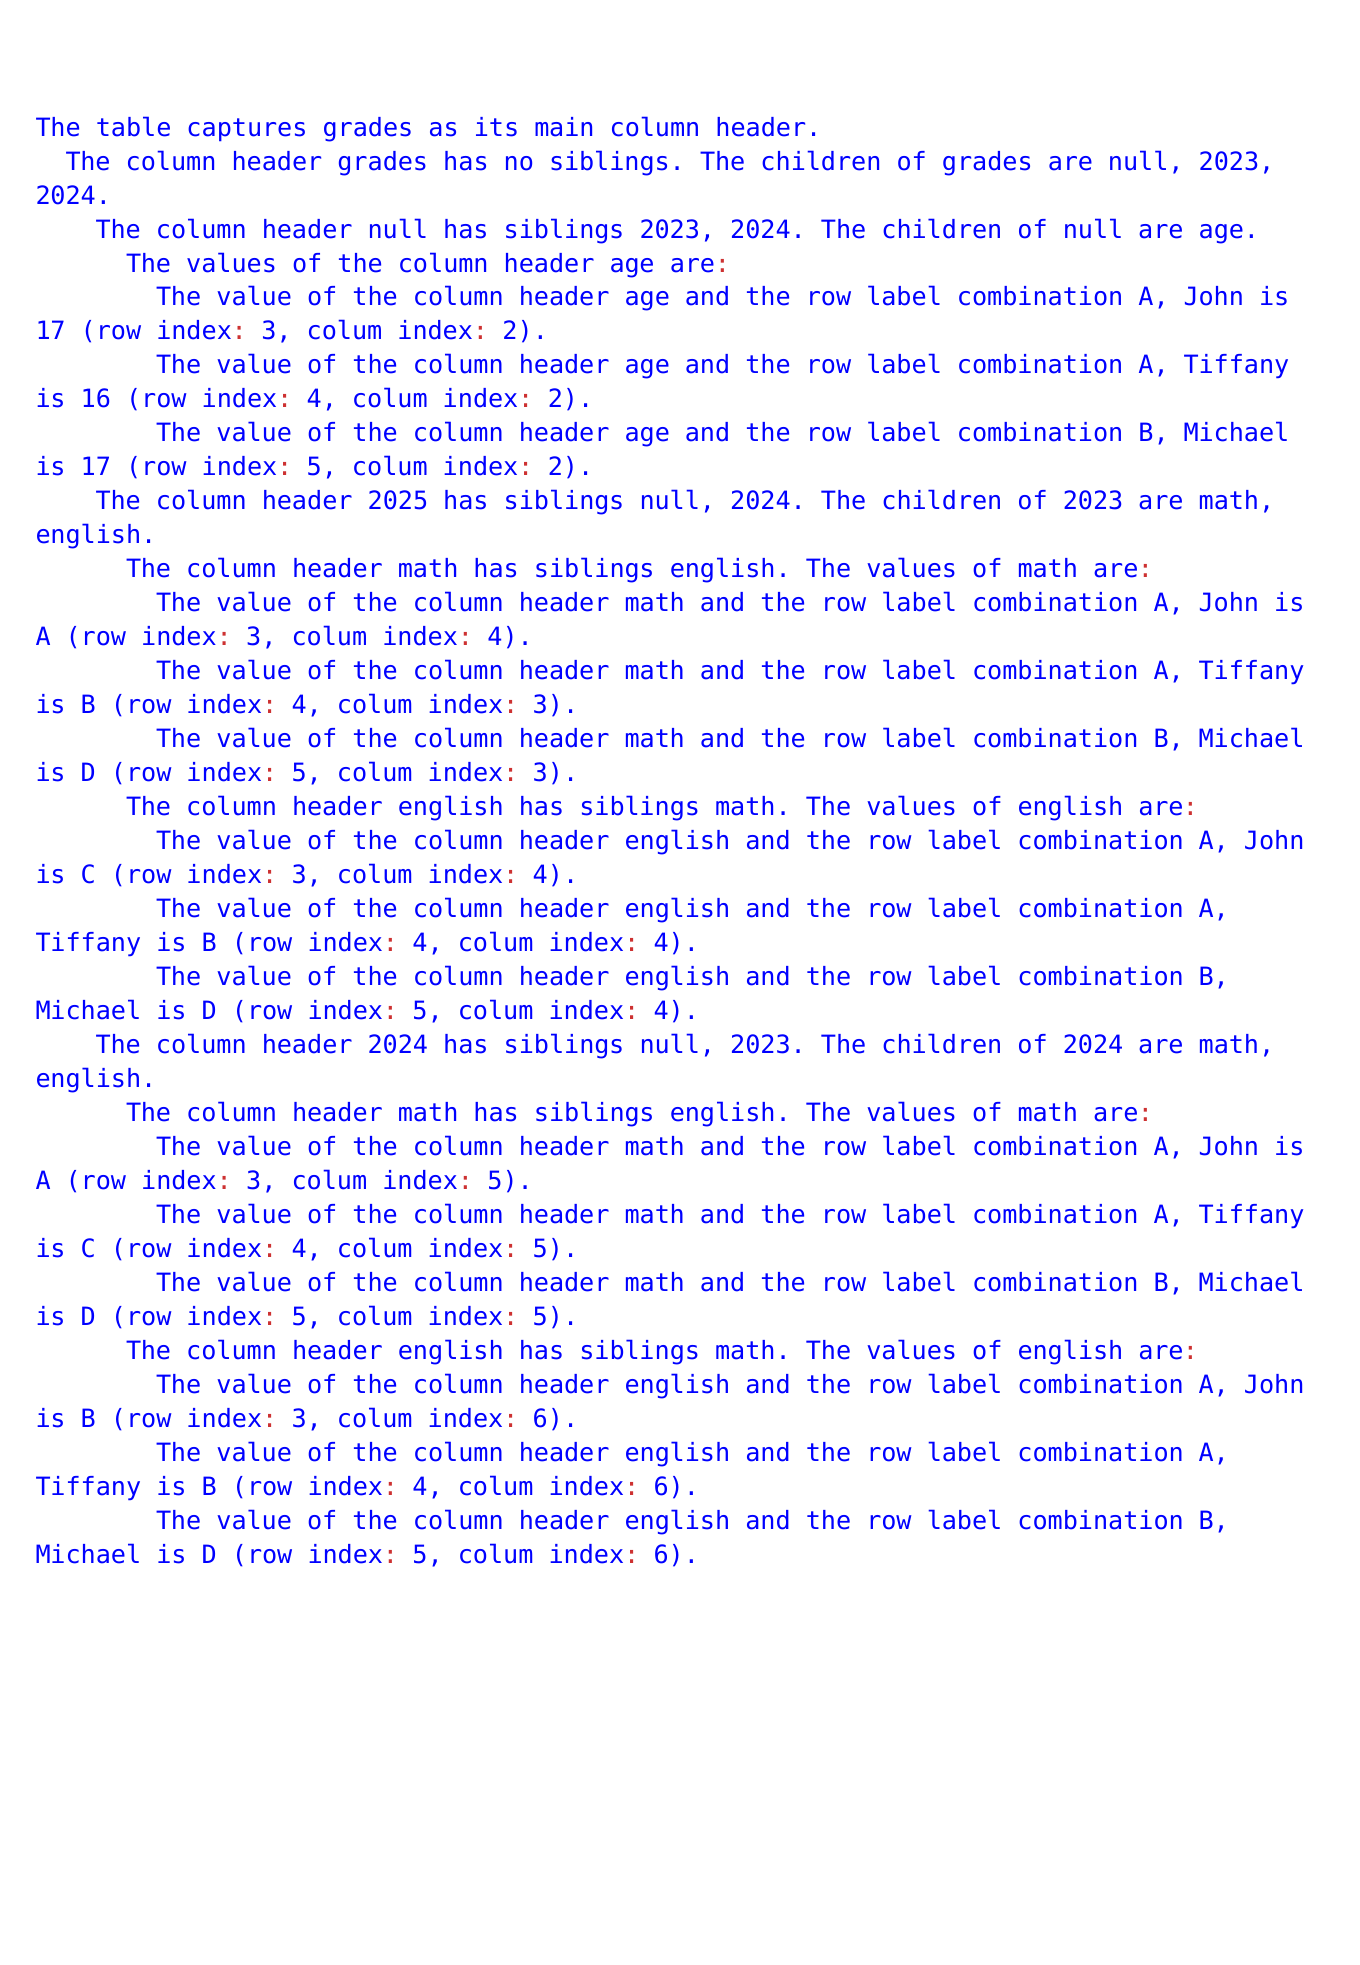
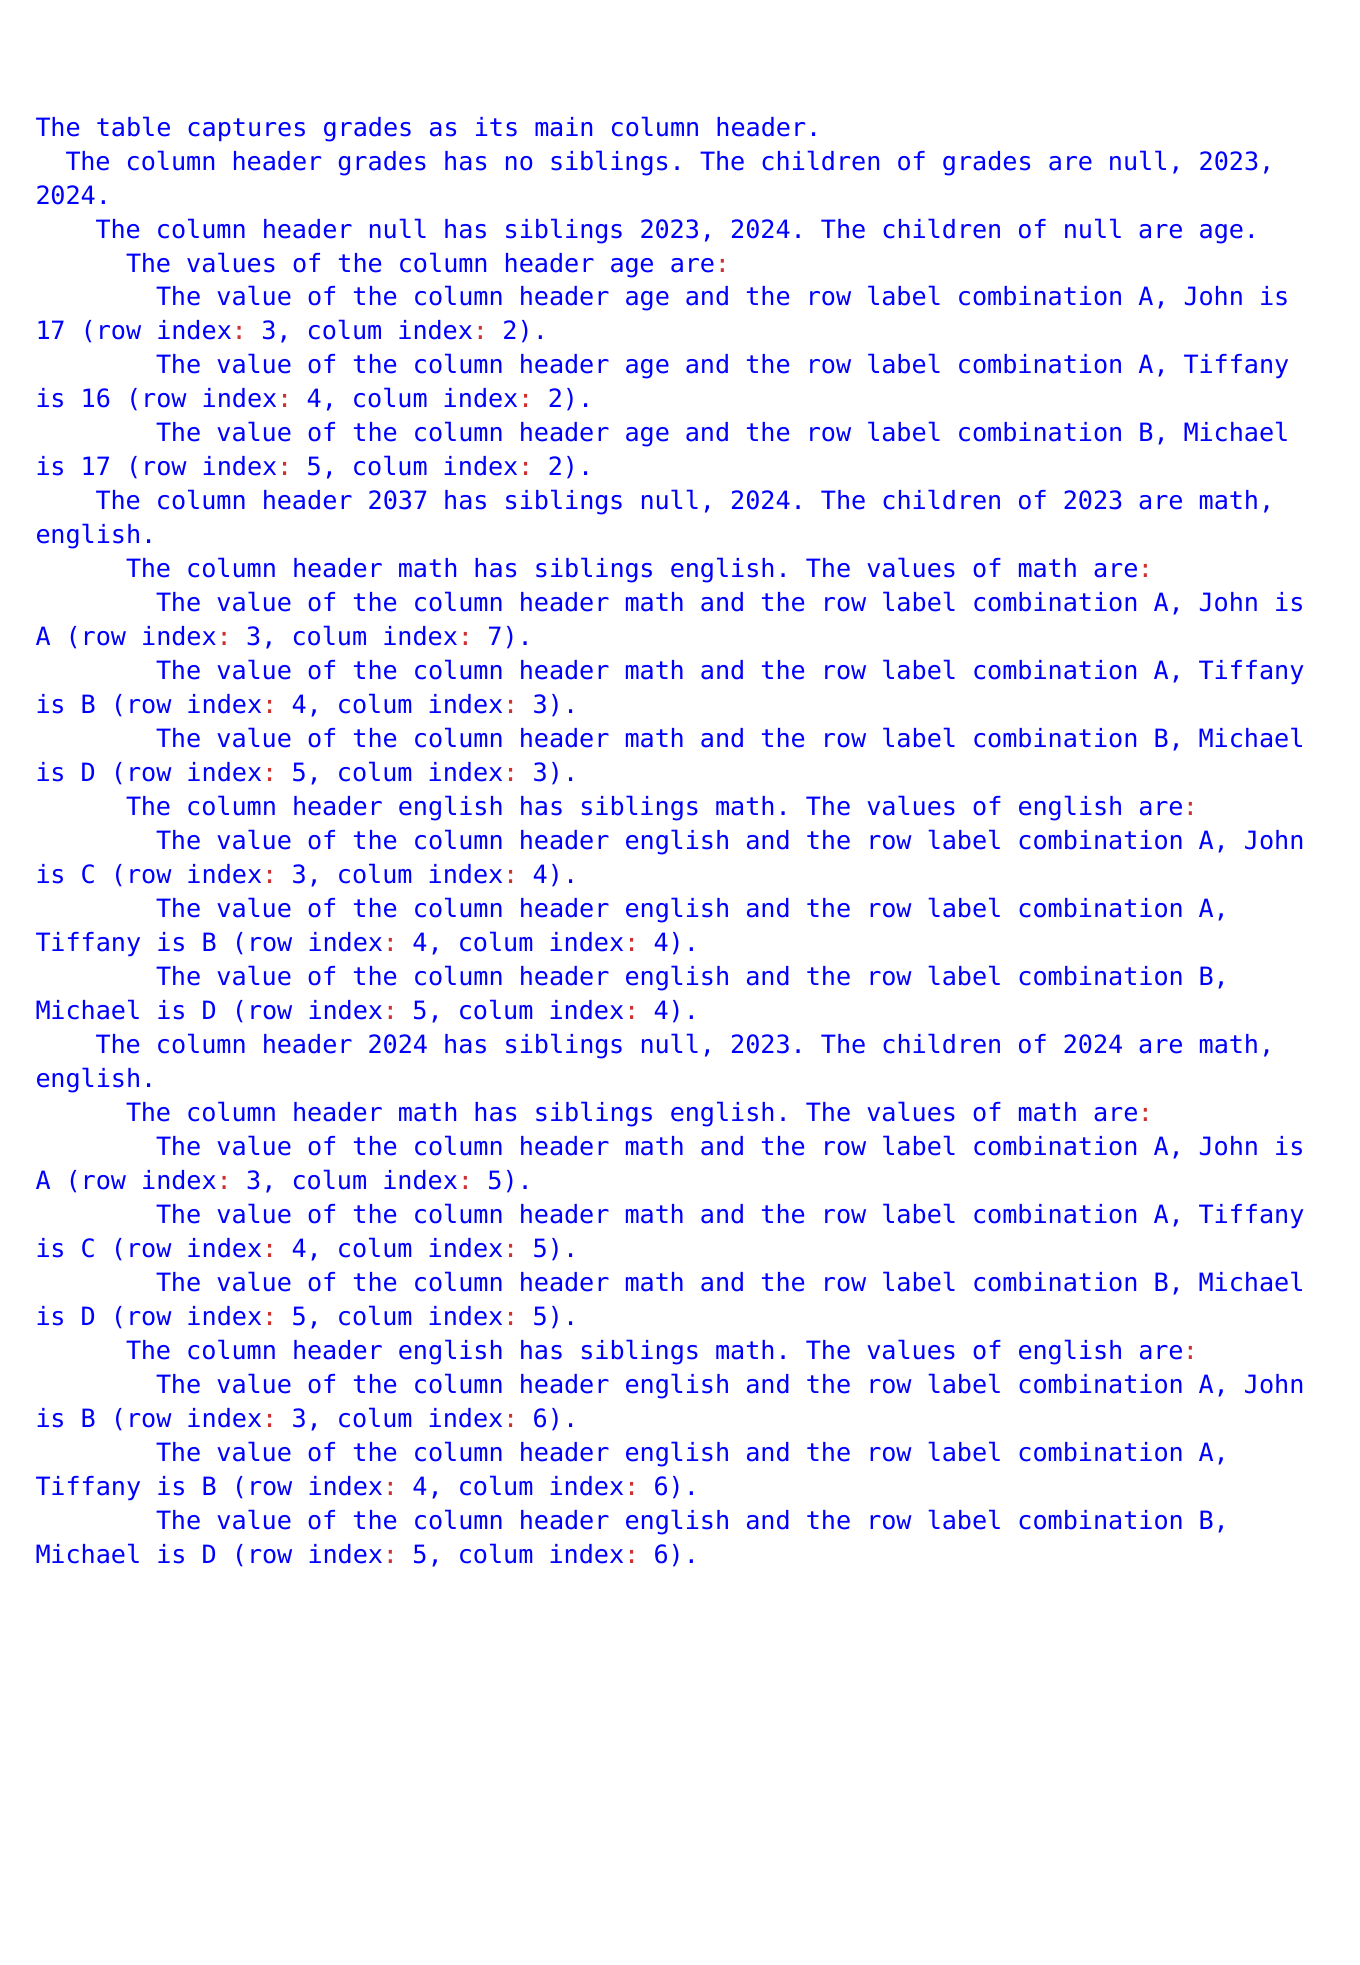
2025: 2025 -> 2037 (398, 501)
4: 4 -> 7 (510, 637)
